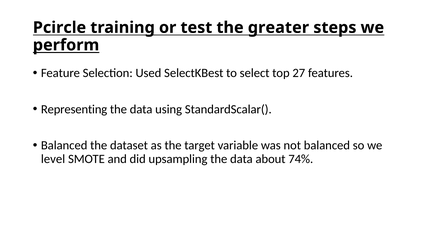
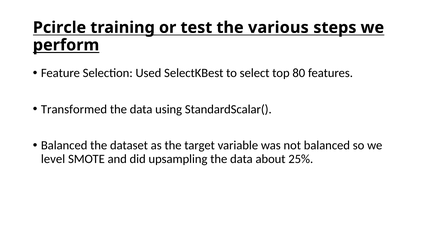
greater: greater -> various (278, 27)
27: 27 -> 80 (299, 73)
Representing: Representing -> Transformed (74, 109)
74%: 74% -> 25% (301, 159)
